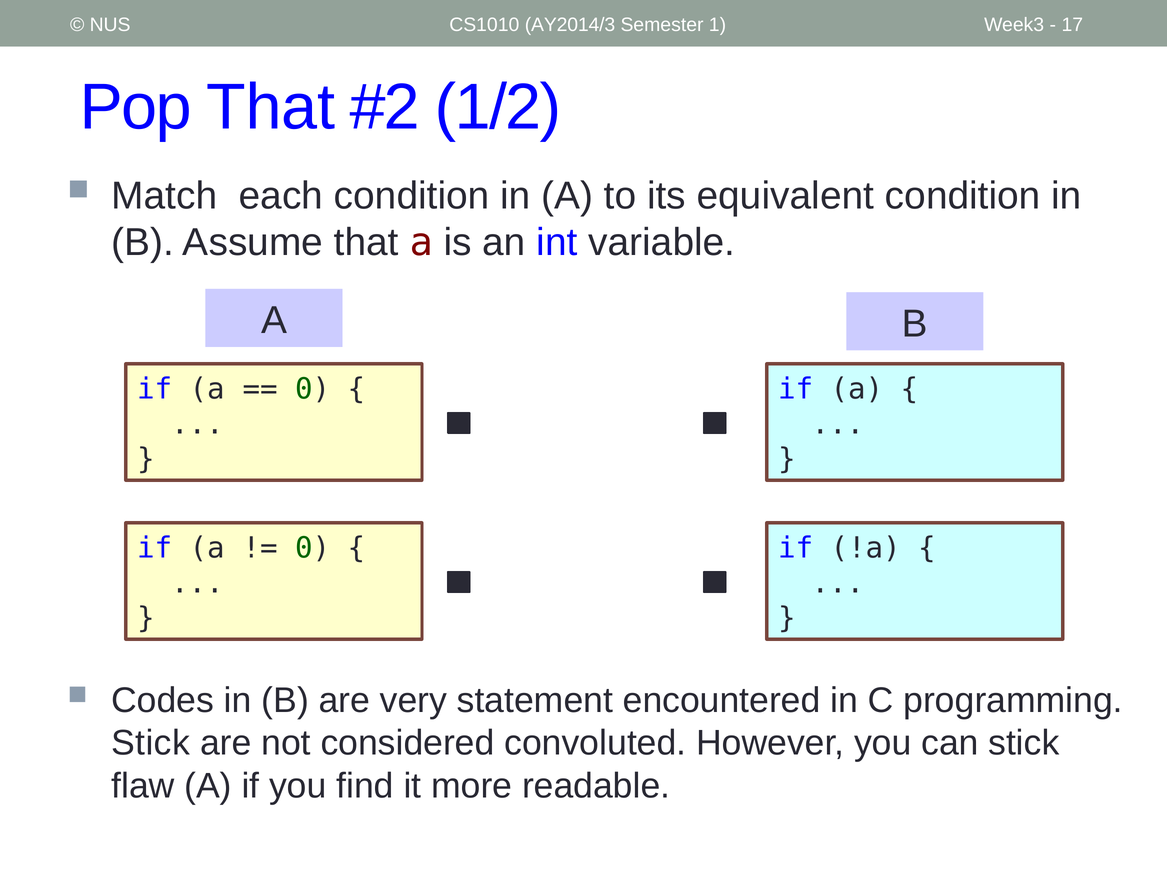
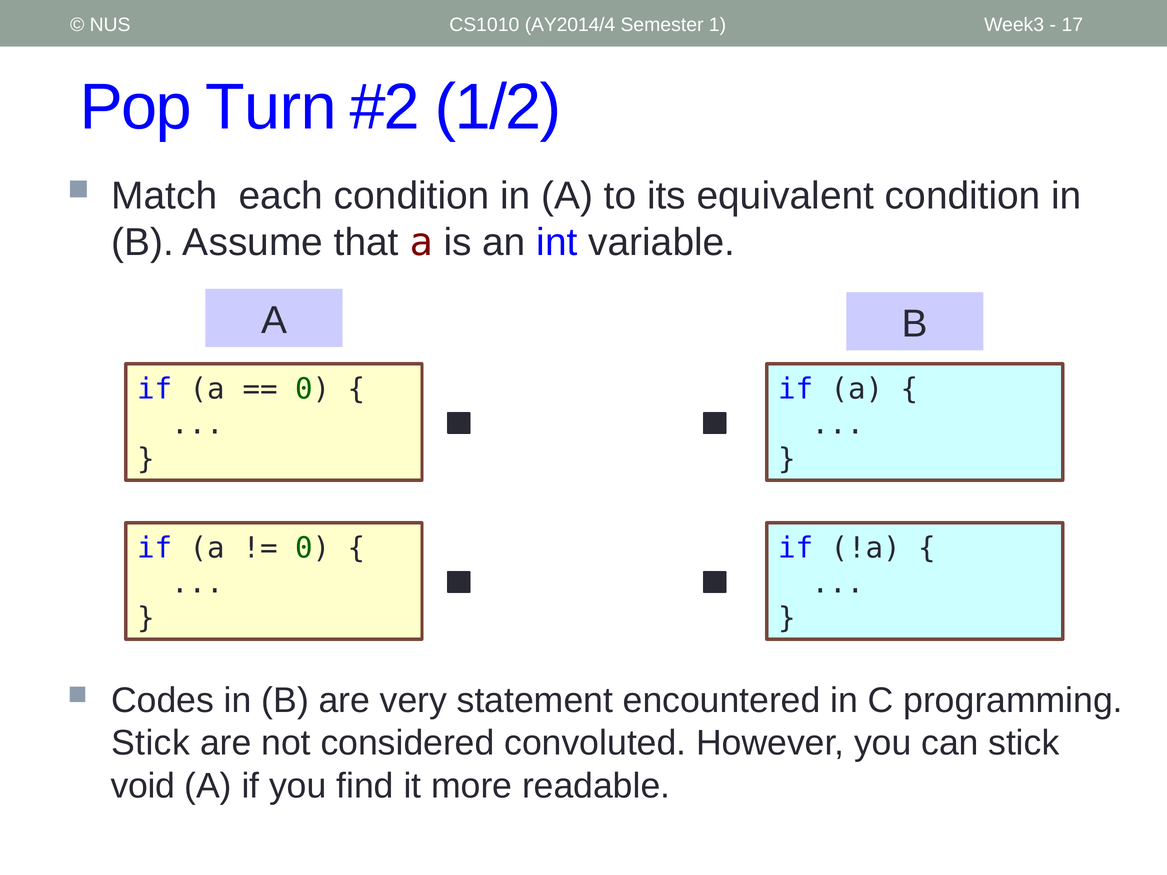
AY2014/3: AY2014/3 -> AY2014/4 (570, 25)
Pop That: That -> Turn (271, 108)
flaw: flaw -> void (143, 786)
